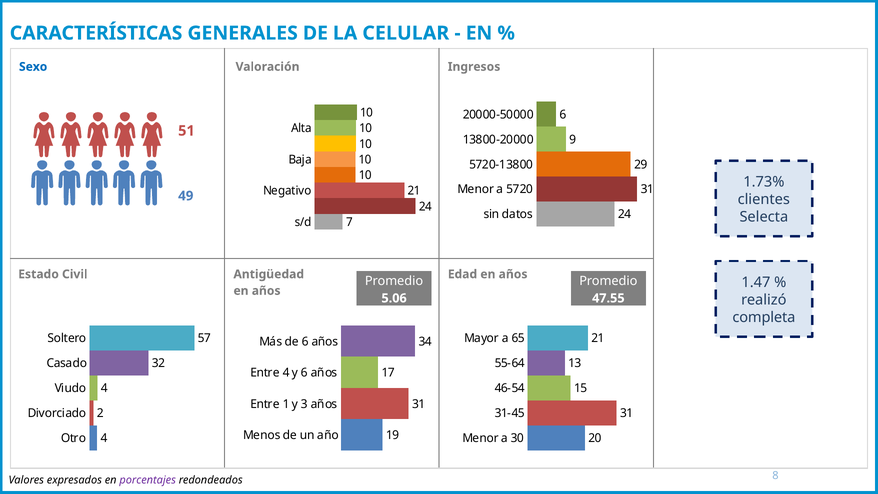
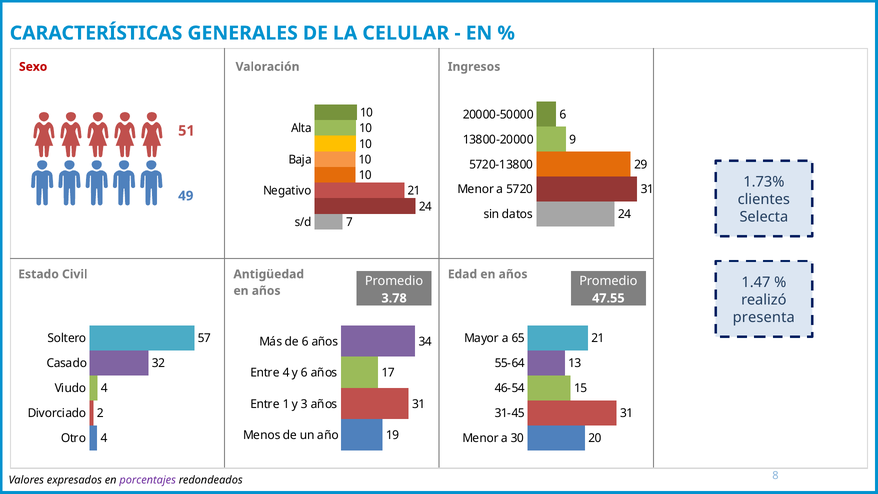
Sexo colour: blue -> red (33, 67)
5.06: 5.06 -> 3.78 (394, 298)
completa: completa -> presenta (764, 317)
